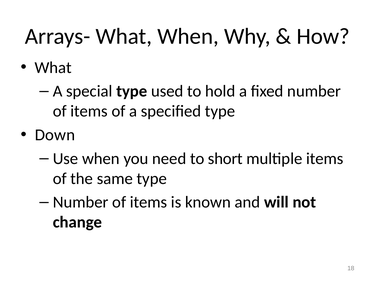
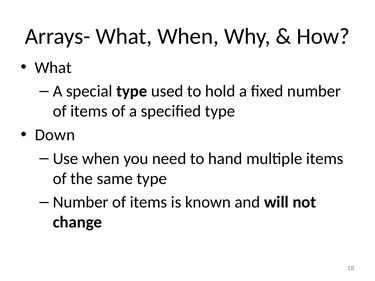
short: short -> hand (225, 159)
